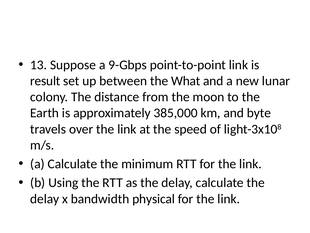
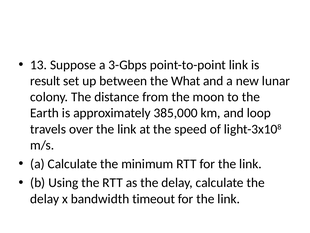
9-Gbps: 9-Gbps -> 3-Gbps (128, 65)
byte: byte -> loop (259, 113)
physical: physical -> timeout (154, 198)
